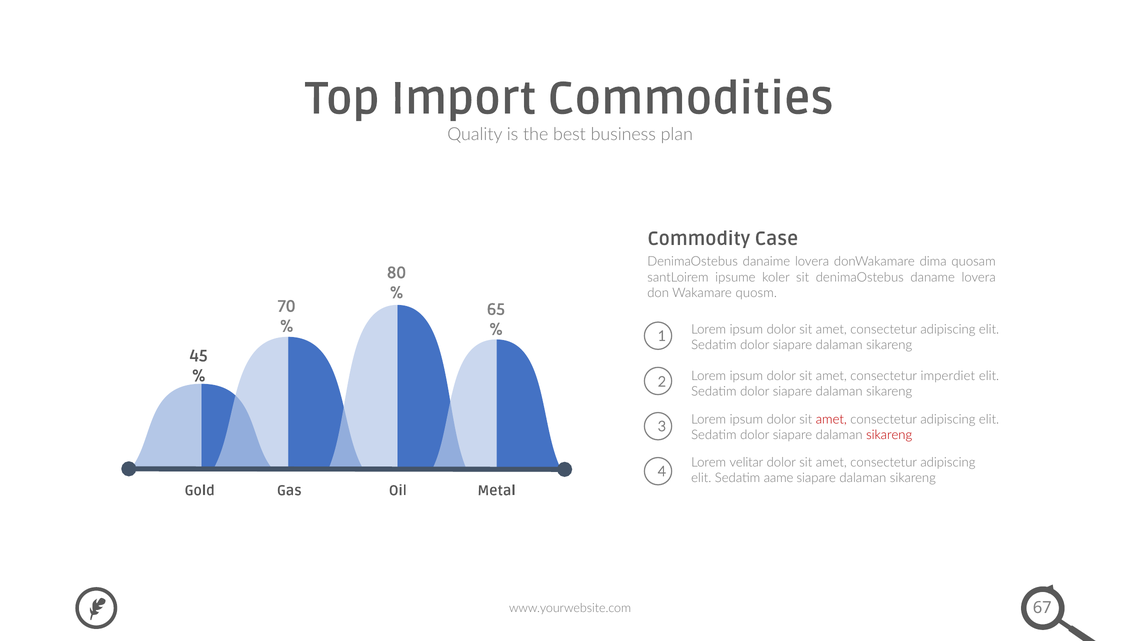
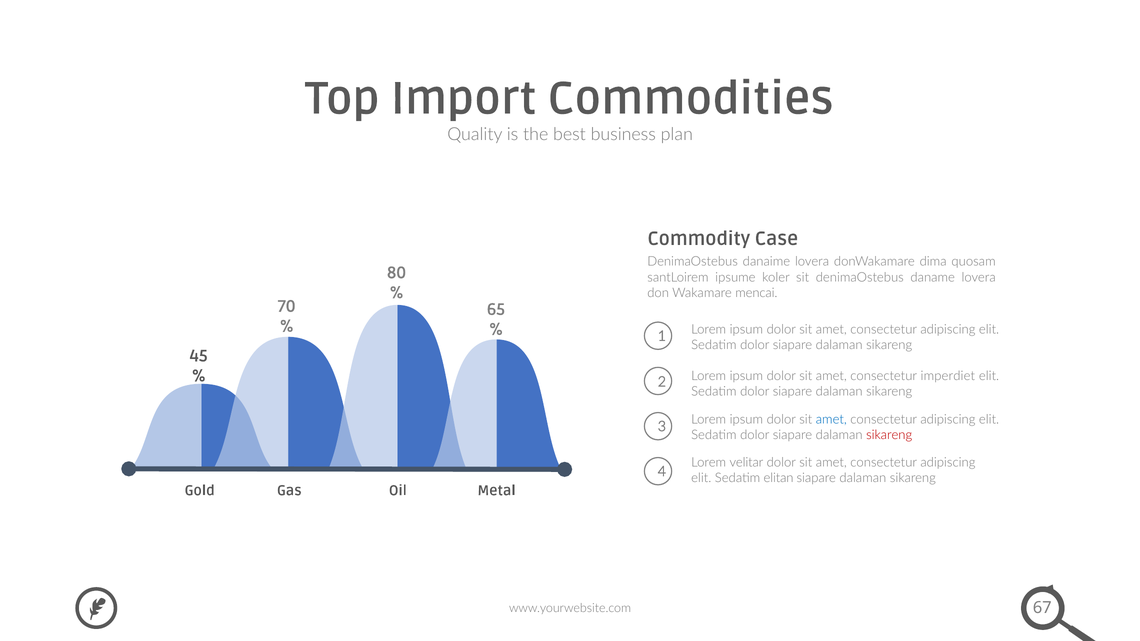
quosm: quosm -> mencai (756, 293)
amet colour: red -> blue (831, 420)
aame: aame -> elitan (779, 478)
